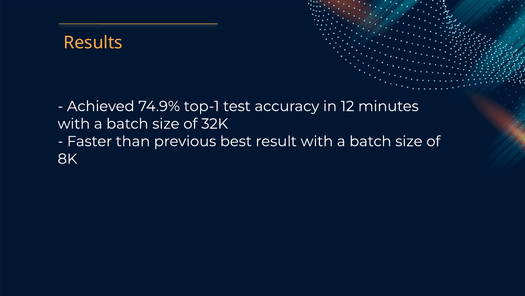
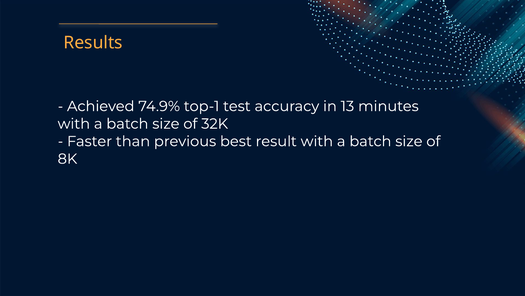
12: 12 -> 13 (347, 106)
